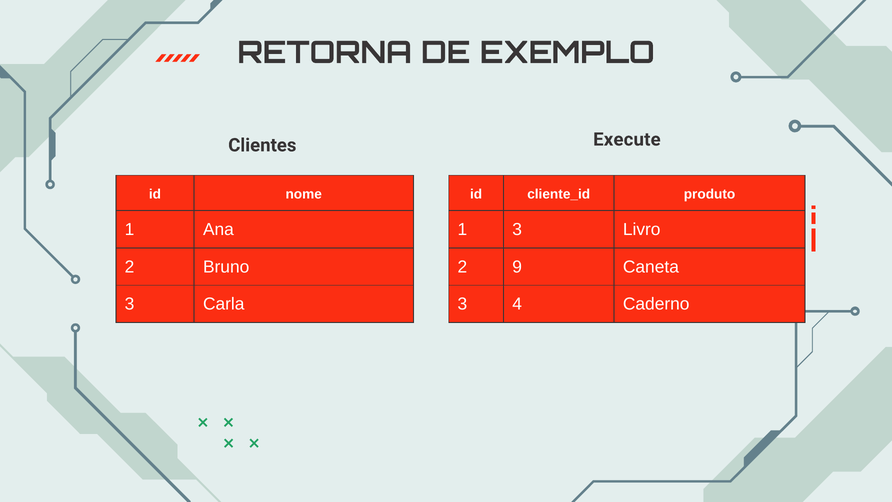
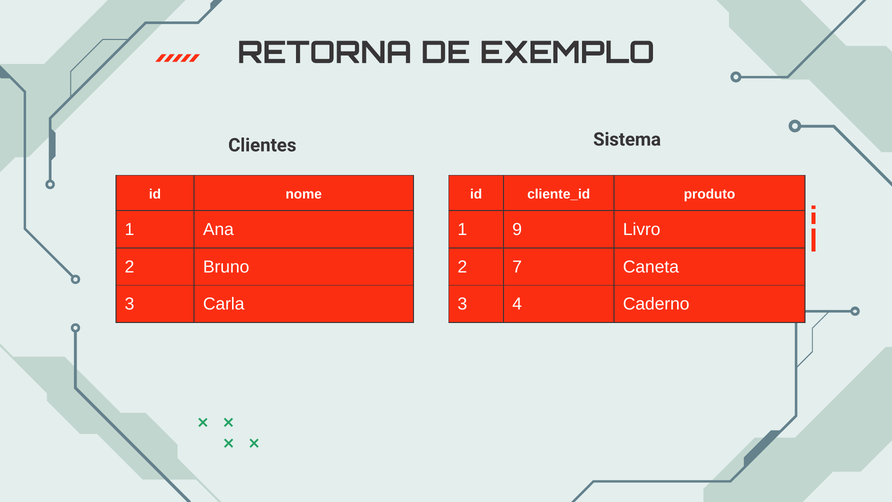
Execute: Execute -> Sistema (627, 139)
1 3: 3 -> 9 (517, 229)
9: 9 -> 7 (517, 267)
